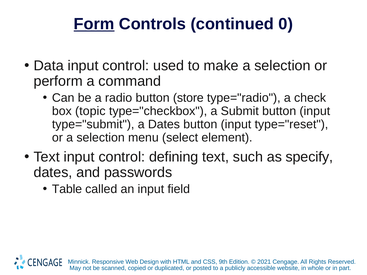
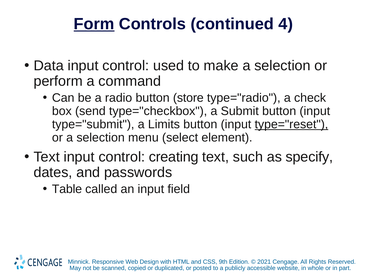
0: 0 -> 4 (286, 24)
topic: topic -> send (90, 111)
a Dates: Dates -> Limits (164, 124)
type="reset underline: none -> present (291, 124)
defining: defining -> creating (174, 157)
